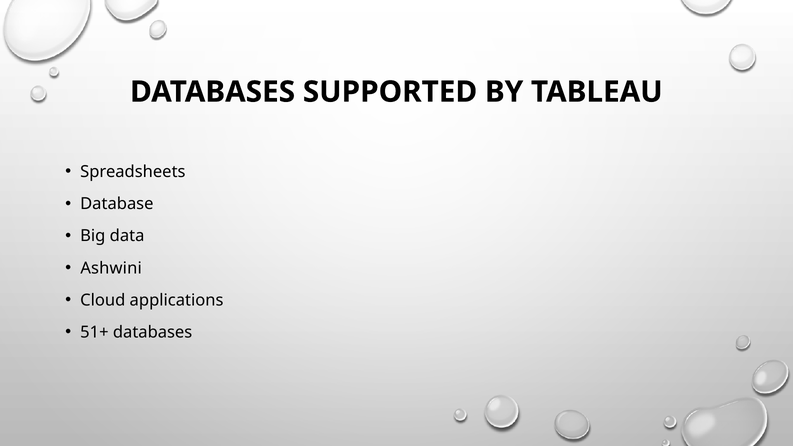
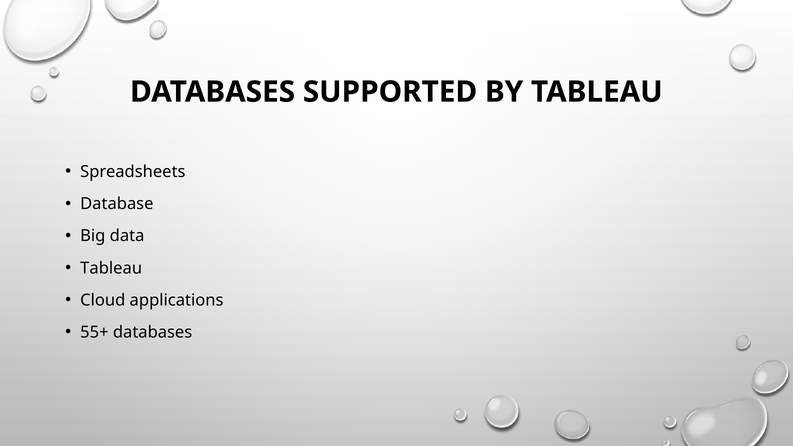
Ashwini: Ashwini -> Tableau (111, 268)
51+: 51+ -> 55+ (94, 332)
